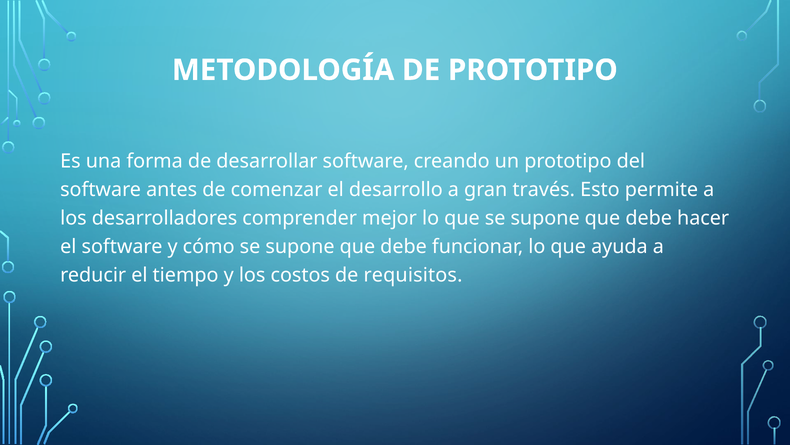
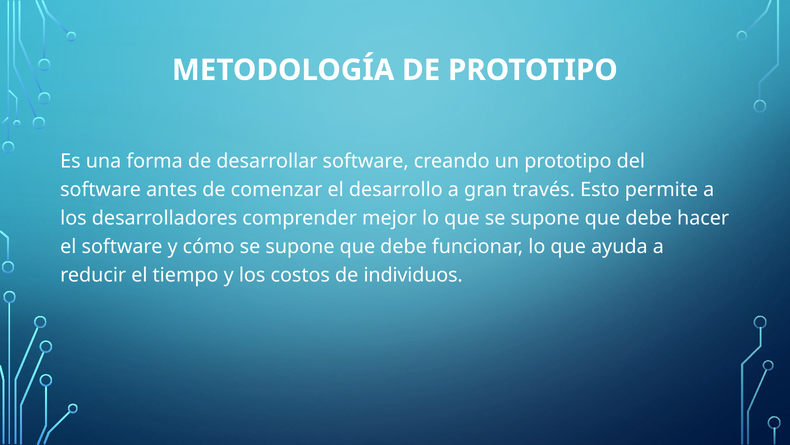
requisitos: requisitos -> individuos (413, 275)
